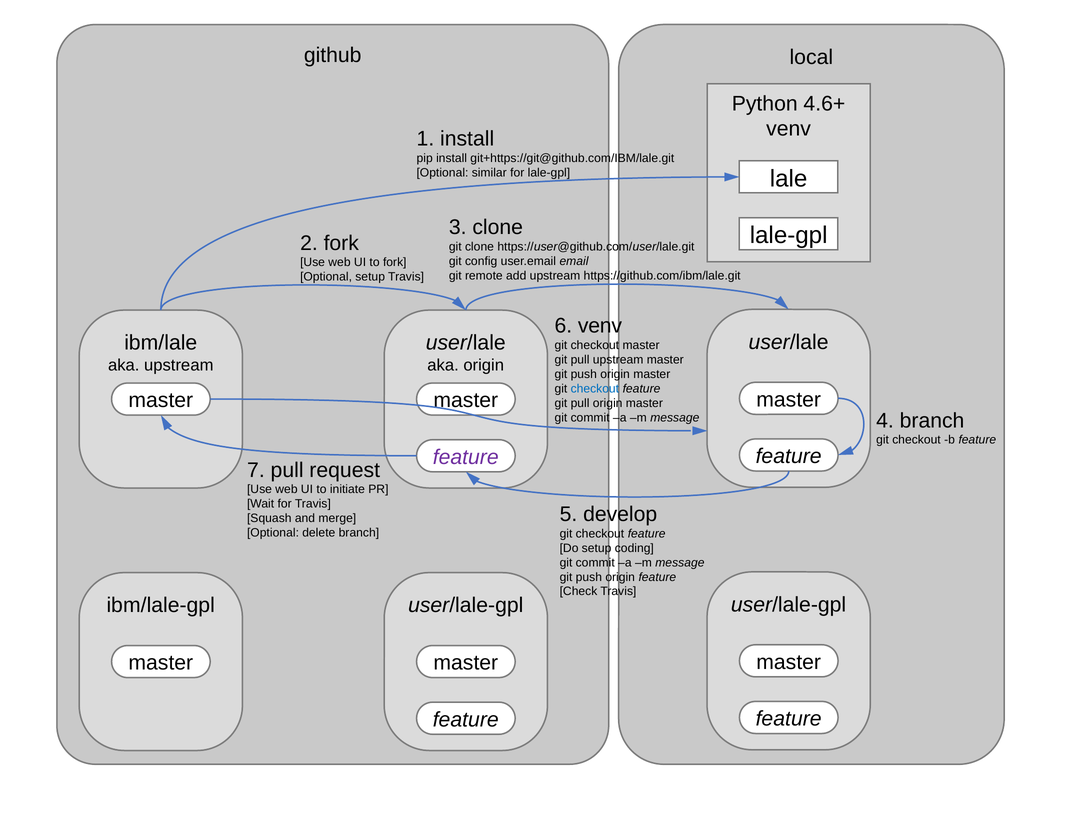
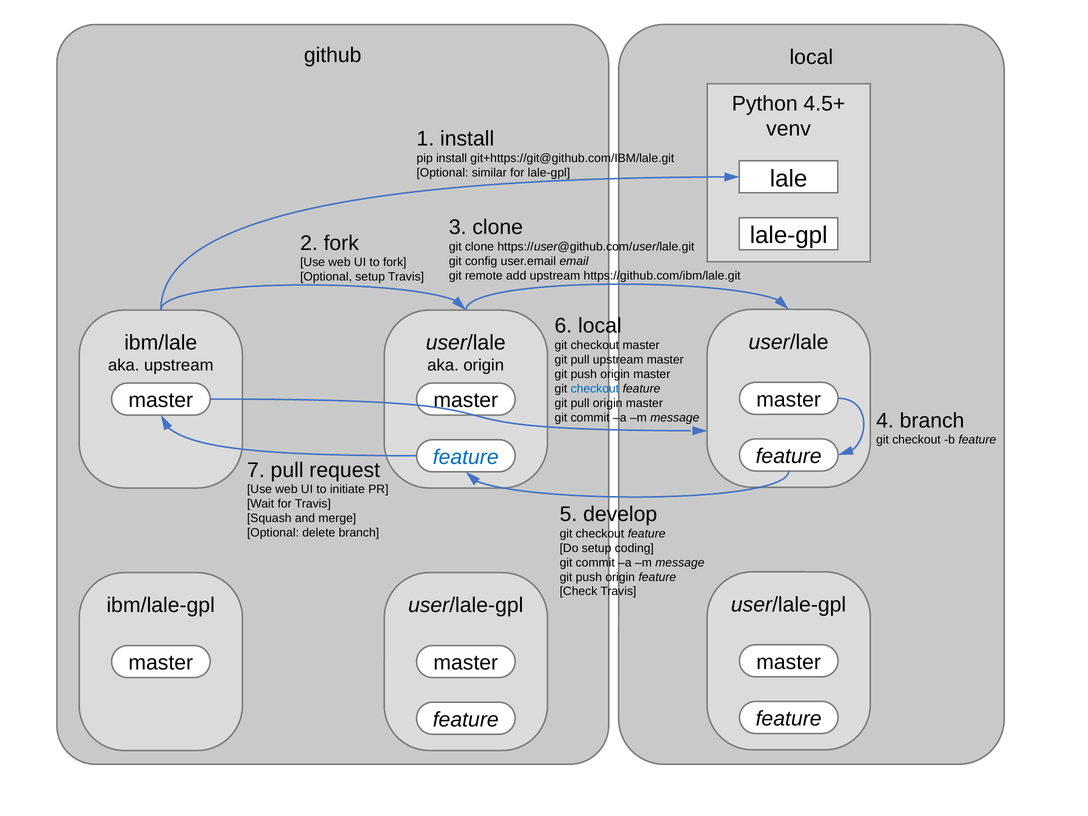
4.6+: 4.6+ -> 4.5+ (824, 104)
6 venv: venv -> local (600, 326)
feature colour: purple -> blue (466, 457)
